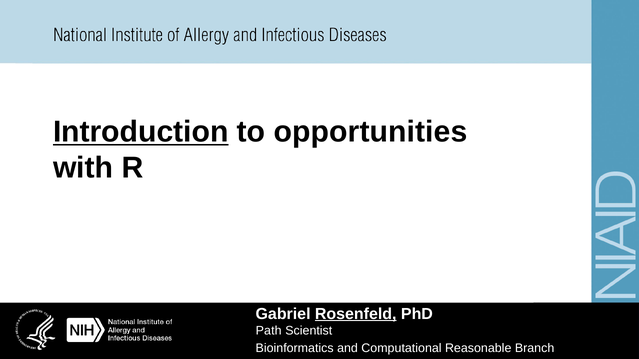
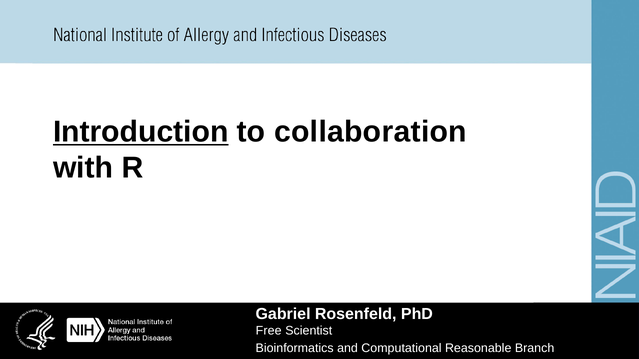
opportunities: opportunities -> collaboration (370, 132)
Rosenfeld underline: present -> none (356, 314)
Path: Path -> Free (269, 331)
